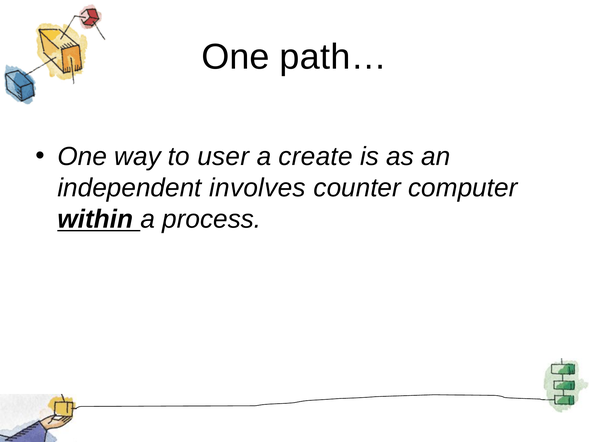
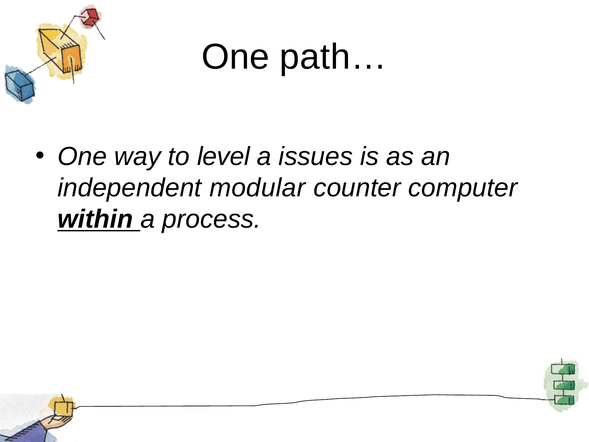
user: user -> level (223, 156)
create: create -> issues (316, 156)
involves: involves -> modular (257, 188)
